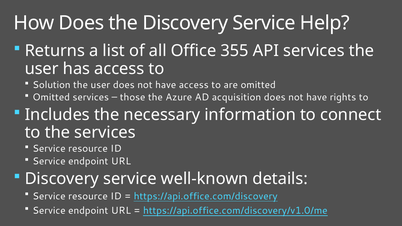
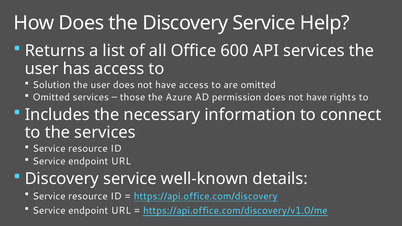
355: 355 -> 600 (235, 51)
acquisition: acquisition -> permission (237, 97)
